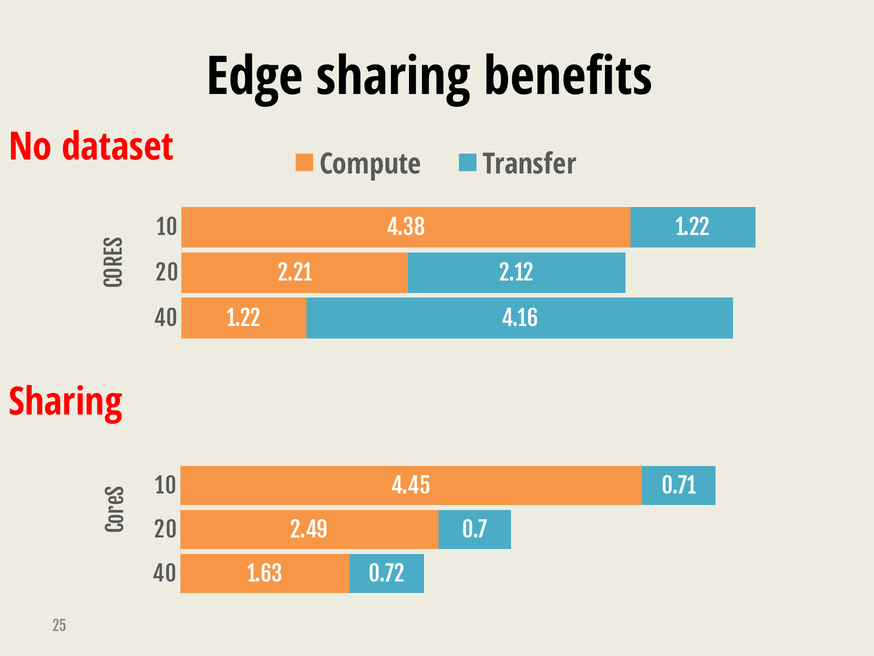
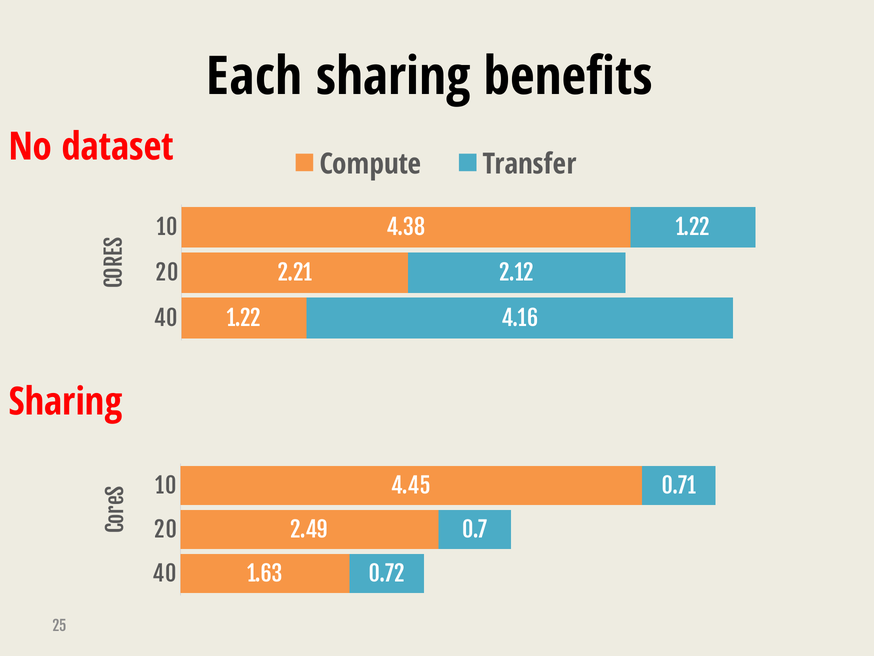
Edge: Edge -> Each (254, 76)
